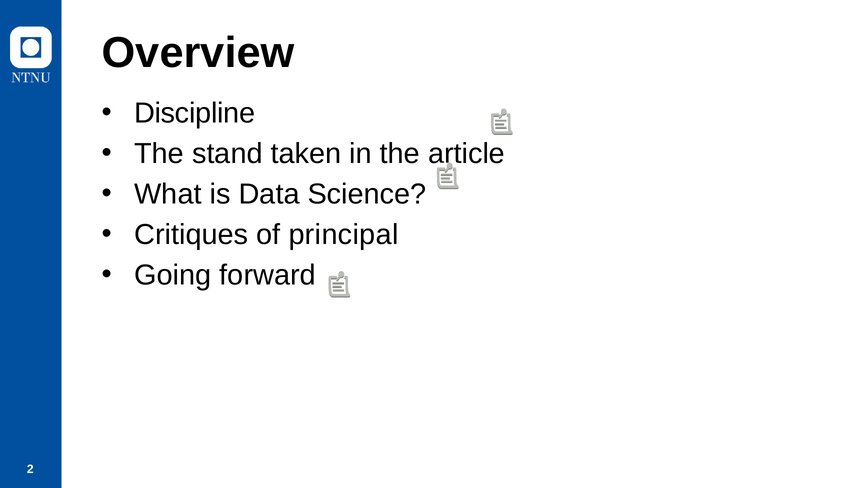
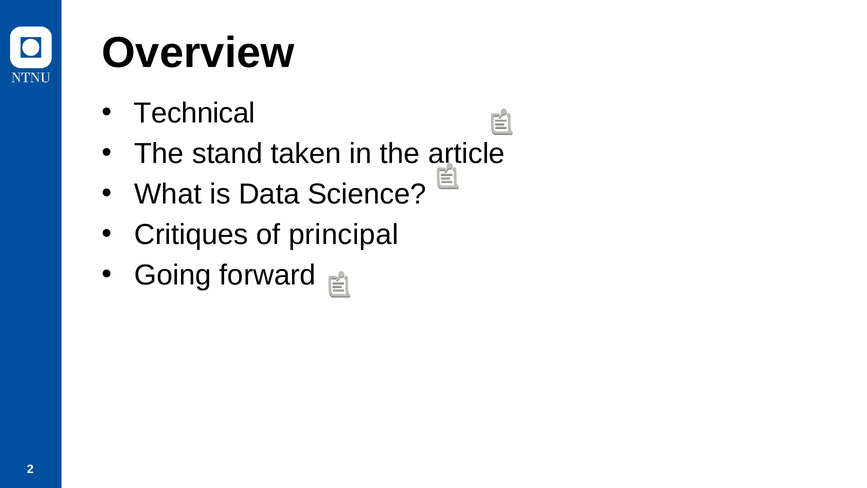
Discipline: Discipline -> Technical (195, 113)
